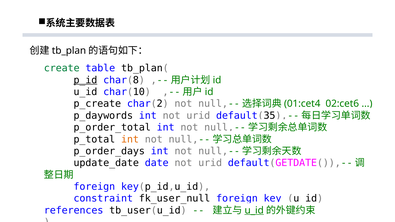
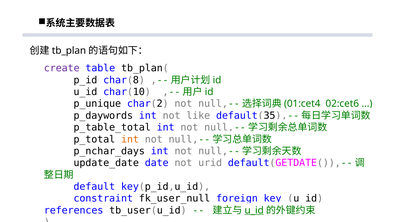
create colour: green -> purple (62, 68)
p_id underline: present -> none (85, 80)
p_create: p_create -> p_unique (97, 104)
int not urid: urid -> like (198, 116)
p_order_total: p_order_total -> p_table_total (112, 128)
p_order_days: p_order_days -> p_nchar_days (109, 151)
foreign: foreign -> default (94, 187)
